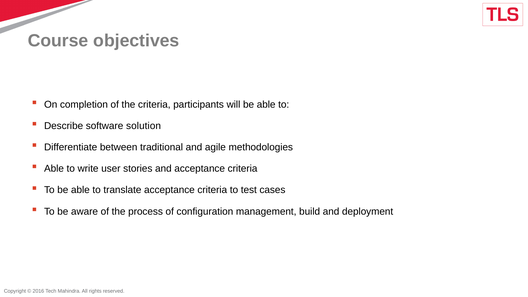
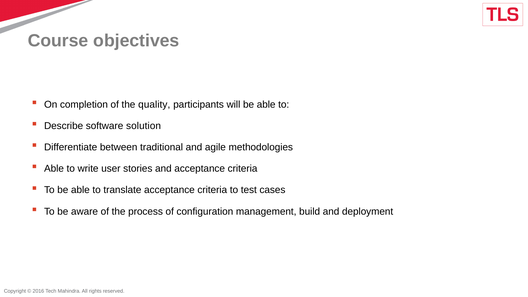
the criteria: criteria -> quality (154, 105)
